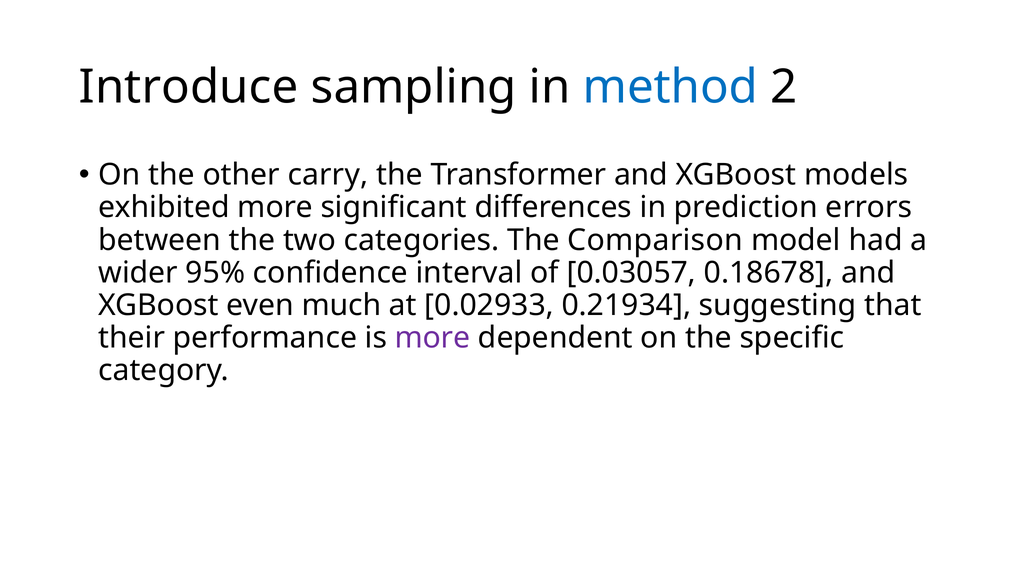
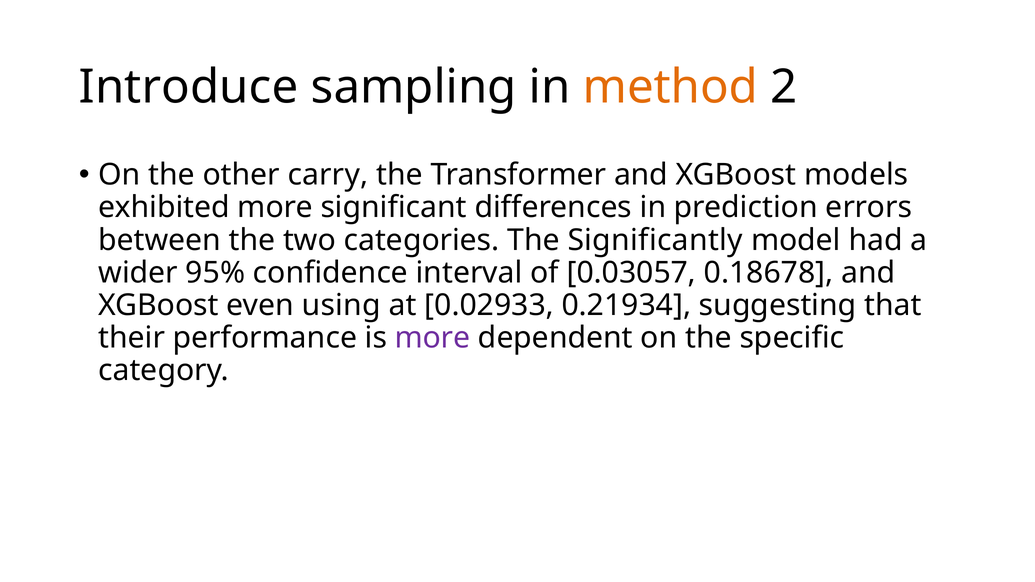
method colour: blue -> orange (670, 87)
Comparison: Comparison -> Significantly (655, 240)
much: much -> using (341, 305)
